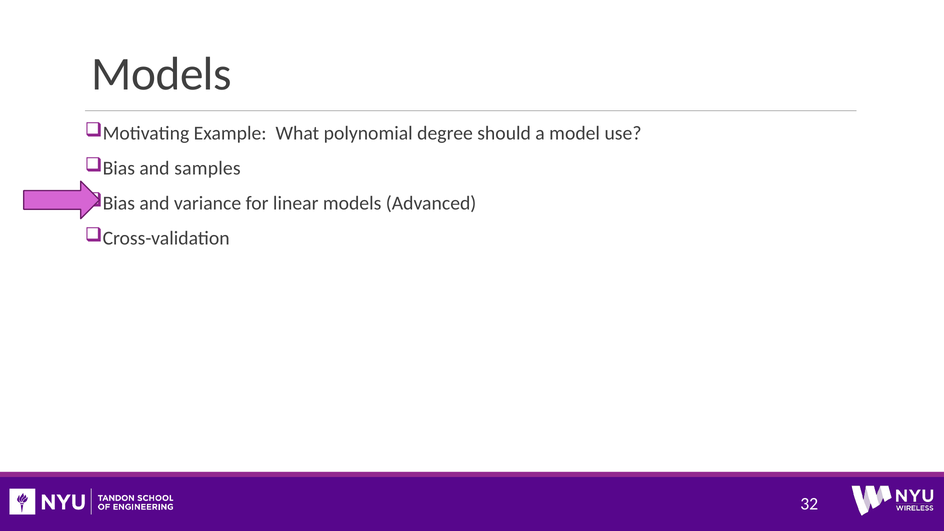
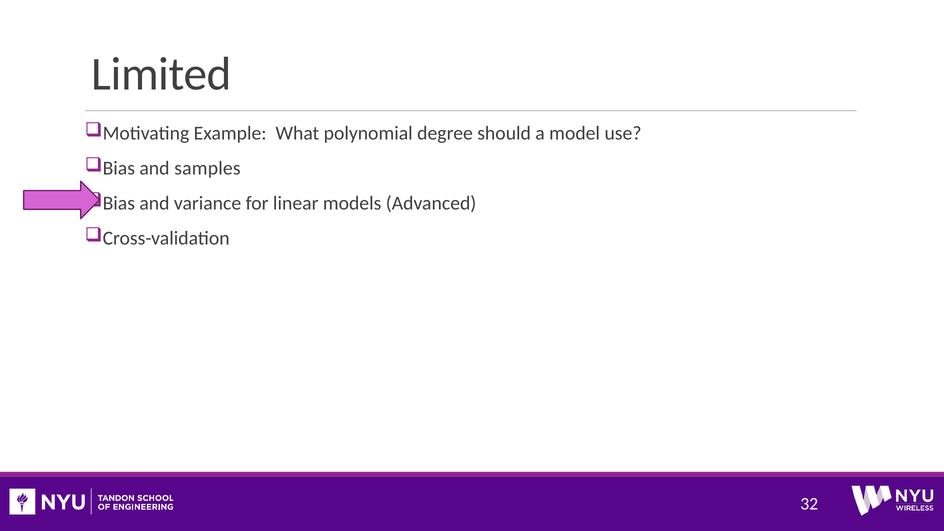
Models: Models -> Limited (162, 74)
